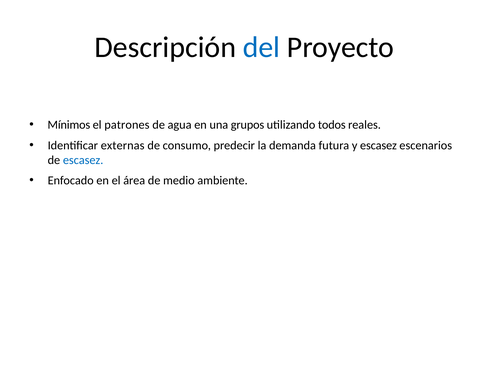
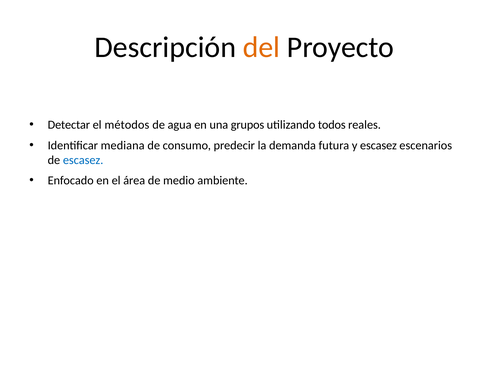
del colour: blue -> orange (261, 47)
Mínimos: Mínimos -> Detectar (69, 125)
patrones: patrones -> métodos (127, 125)
externas: externas -> mediana (123, 145)
